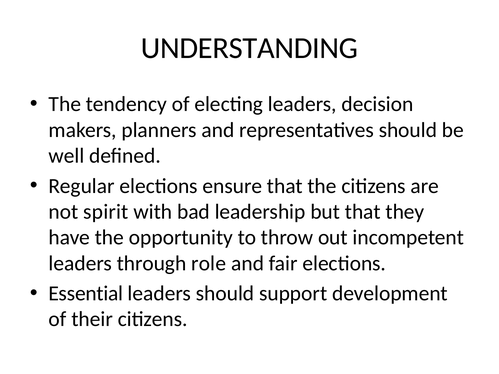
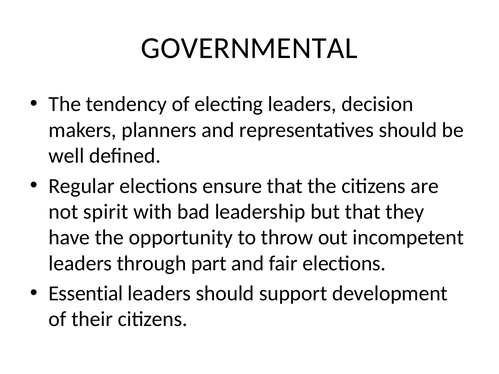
UNDERSTANDING: UNDERSTANDING -> GOVERNMENTAL (249, 48)
role: role -> part (209, 263)
